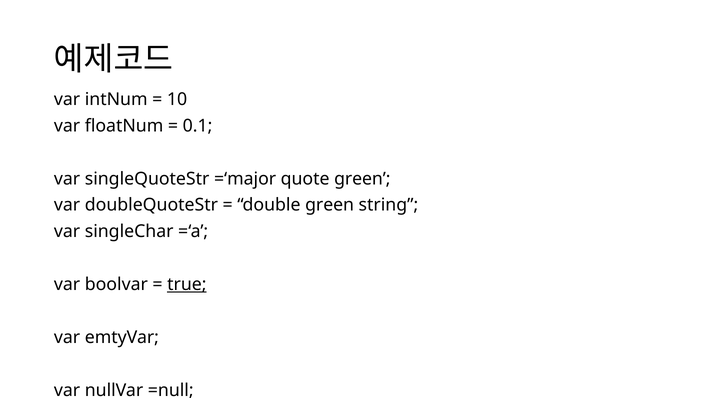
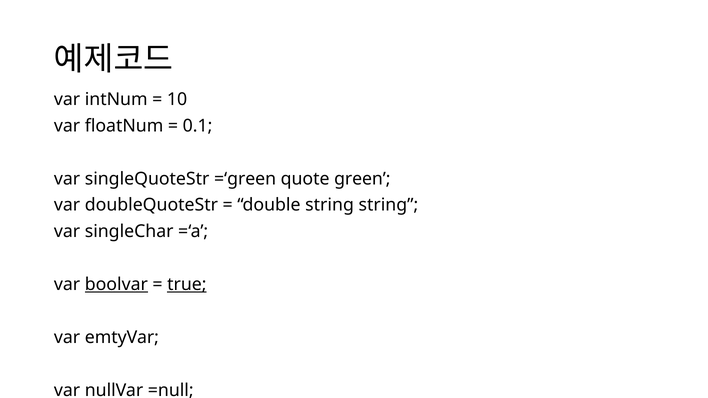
=‘major: =‘major -> =‘green (245, 179)
double green: green -> string (330, 205)
boolvar underline: none -> present (116, 285)
